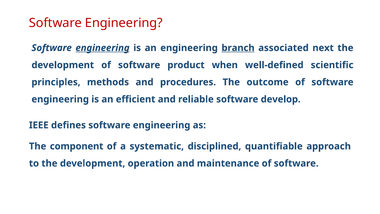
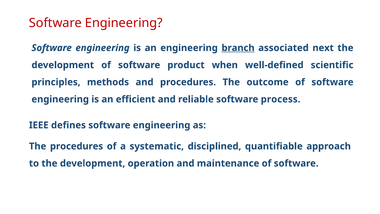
engineering underline: present -> none (103, 48)
develop: develop -> process (281, 99)
The component: component -> procedures (77, 146)
